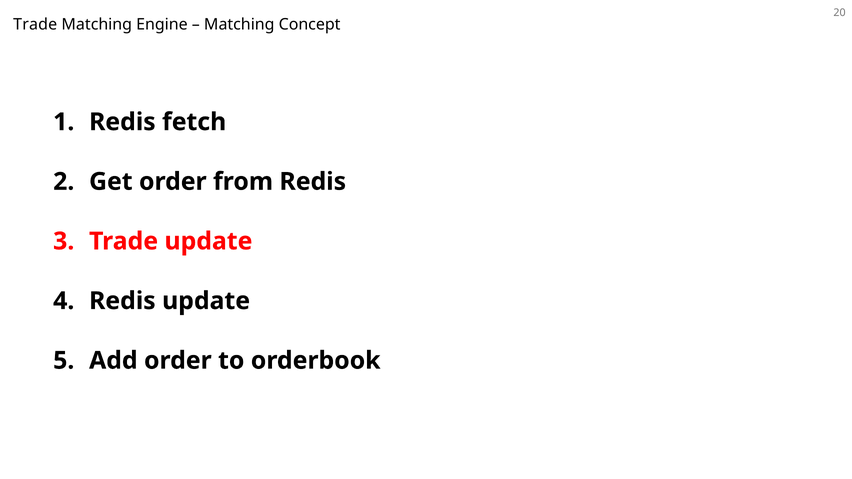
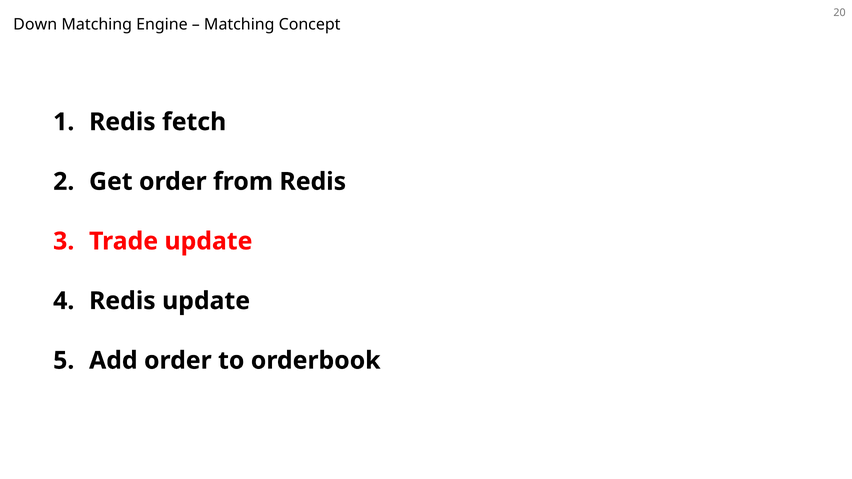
Trade: Trade -> Down (35, 25)
